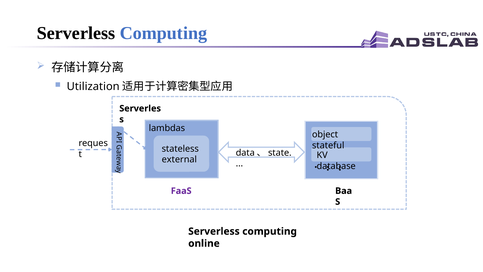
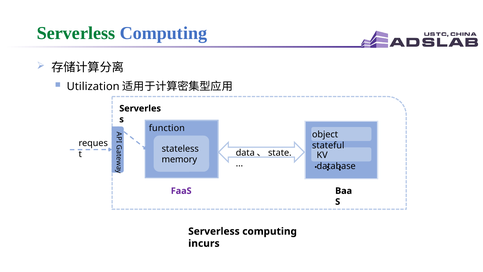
Serverless colour: black -> green (76, 33)
lambdas: lambdas -> function (167, 128)
external: external -> memory (179, 159)
online: online -> incurs (204, 243)
